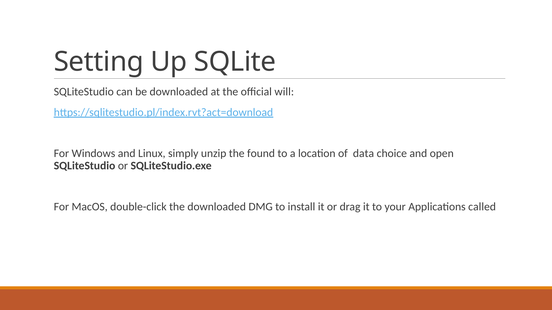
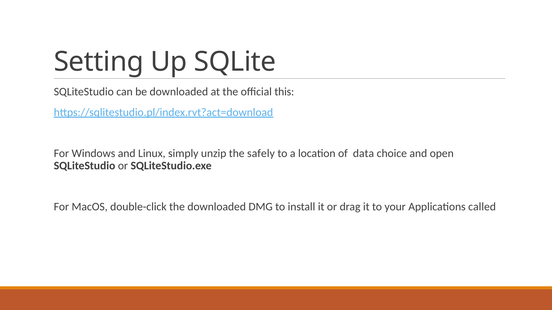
will: will -> this (284, 92)
found: found -> safely (261, 154)
